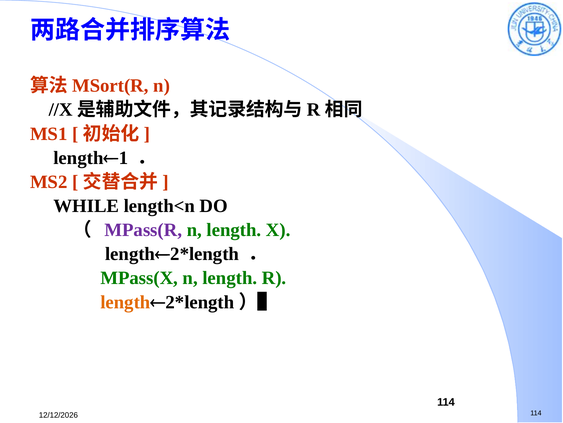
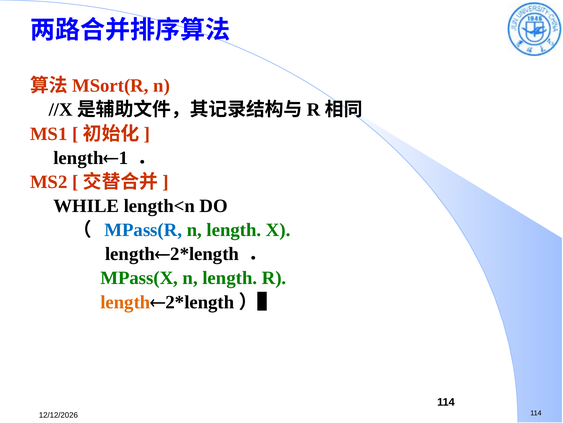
MPass(R colour: purple -> blue (143, 230)
